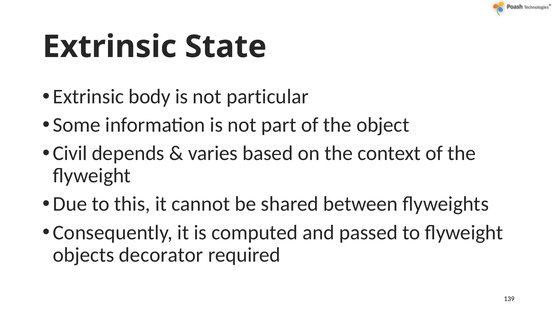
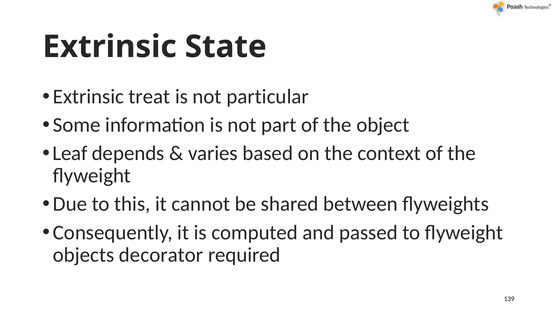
body: body -> treat (149, 97)
Civil: Civil -> Leaf (70, 153)
